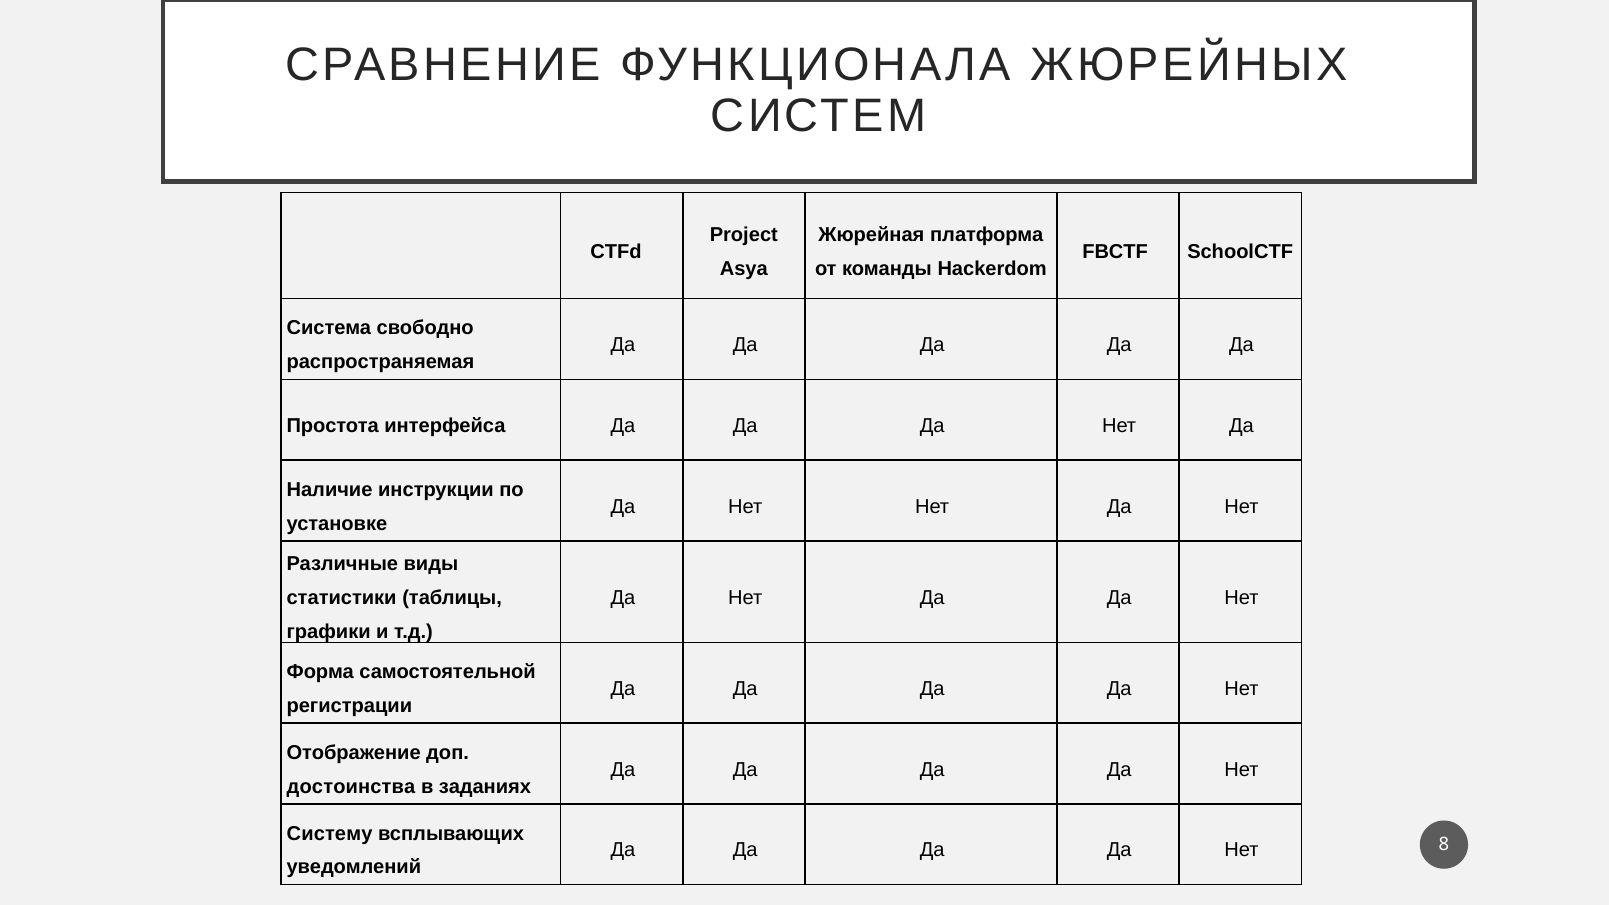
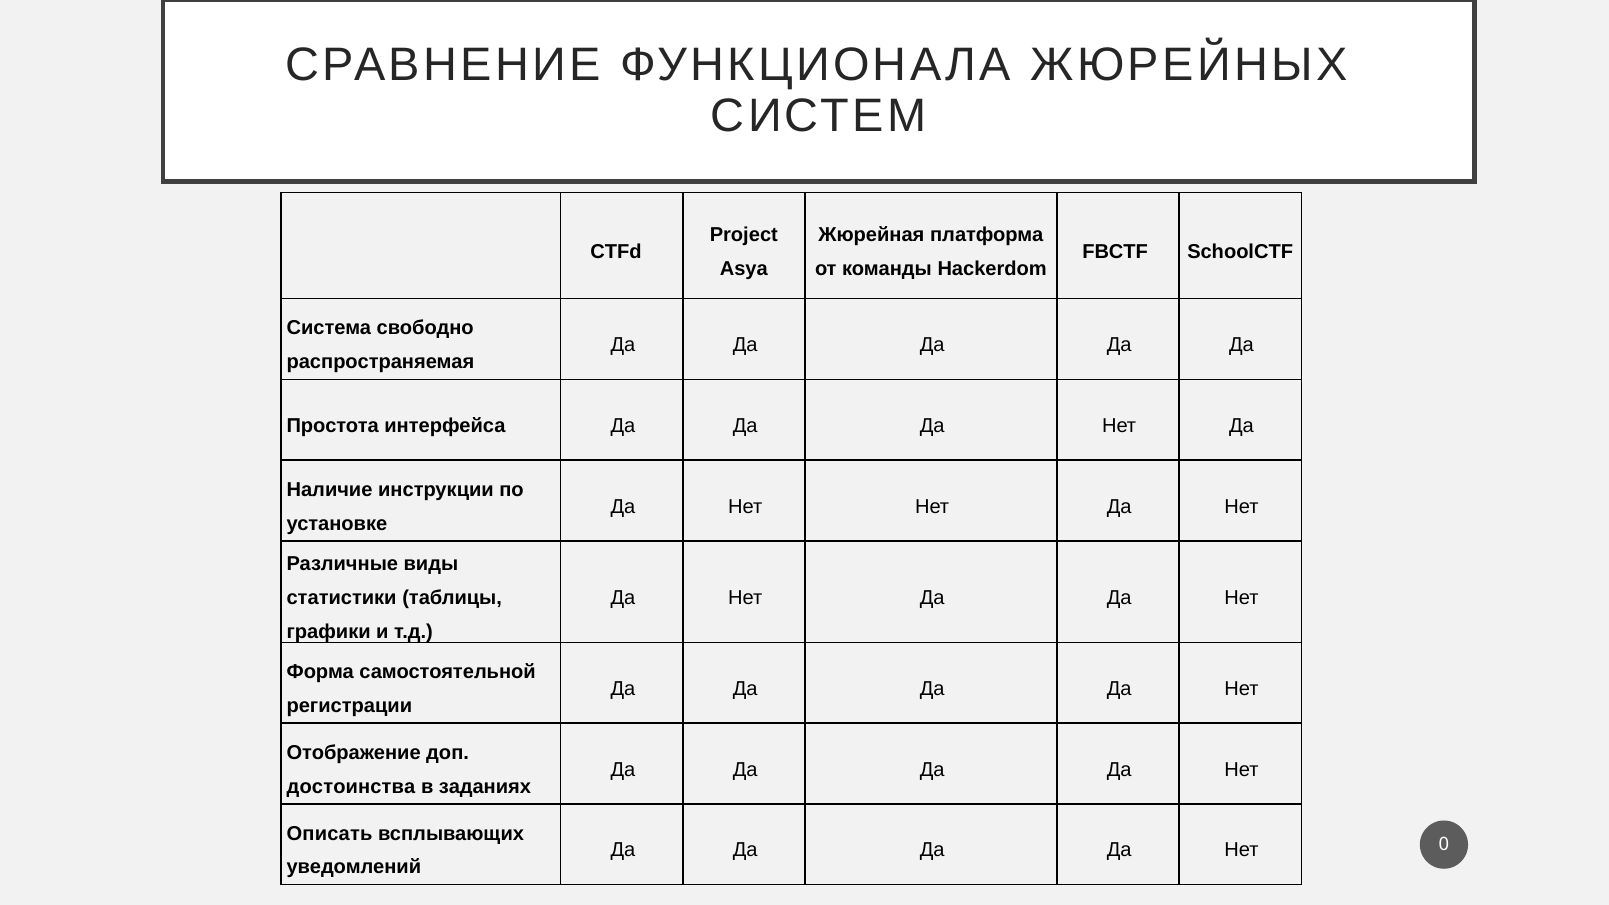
Систему: Систему -> Описать (330, 833)
8: 8 -> 0 (1444, 844)
